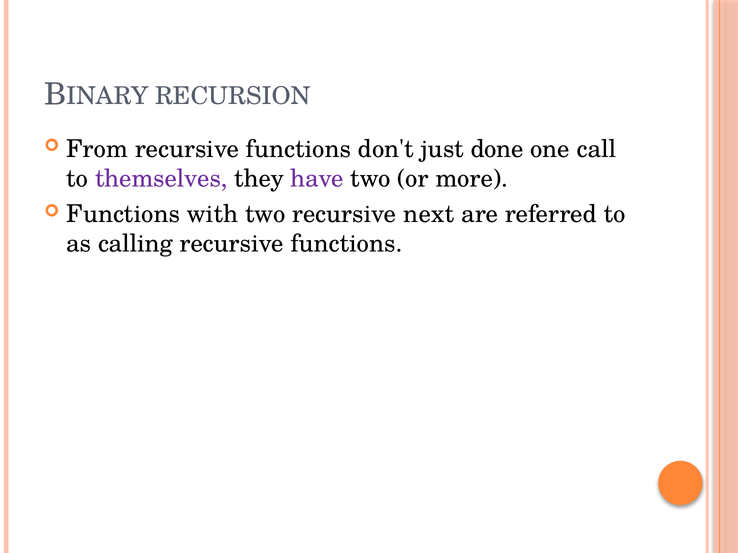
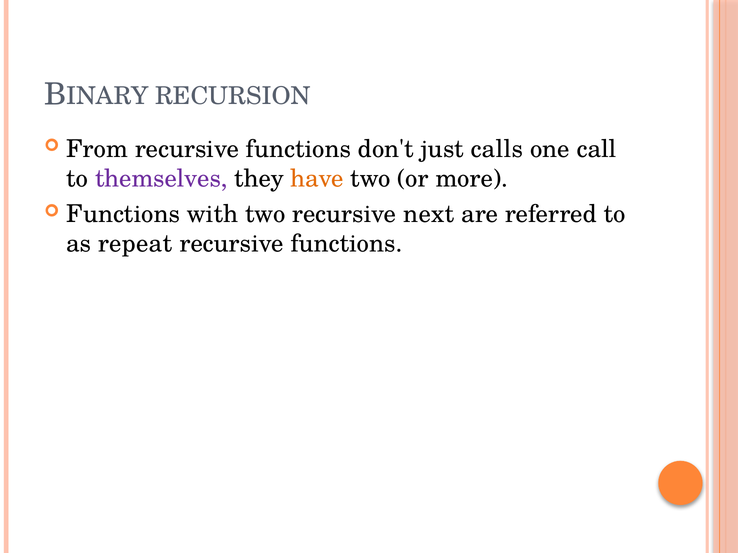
done: done -> calls (497, 149)
have colour: purple -> orange (317, 179)
calling: calling -> repeat (135, 244)
